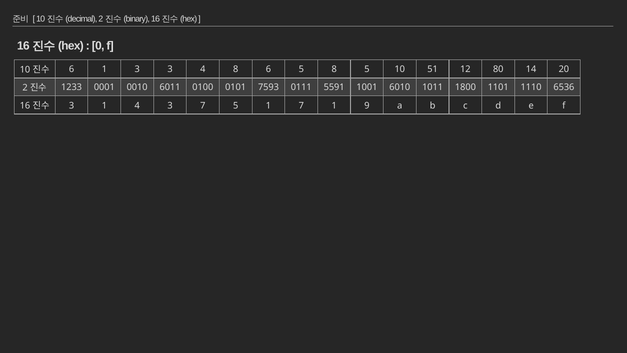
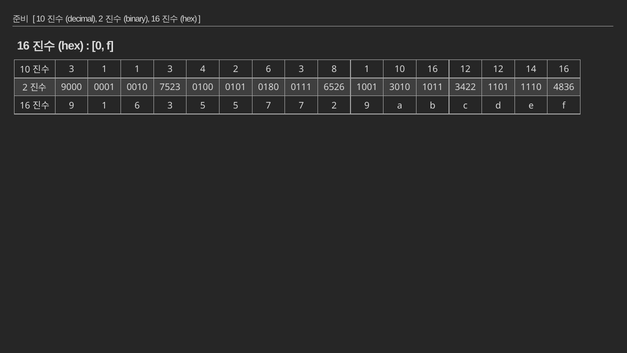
6: 6 -> 3 (72, 69)
1 3: 3 -> 1 (137, 69)
4 8: 8 -> 2 (236, 69)
5: 5 -> 3 (301, 69)
8 5: 5 -> 1 (367, 69)
10 51: 51 -> 16 (433, 69)
12 80: 80 -> 12 (498, 69)
14 20: 20 -> 16 (564, 69)
1233: 1233 -> 9000 (72, 87)
6011: 6011 -> 7523 (170, 87)
7593: 7593 -> 0180 (268, 87)
5591: 5591 -> 6526 (334, 87)
6010: 6010 -> 3010 (400, 87)
1800: 1800 -> 3422 (465, 87)
6536: 6536 -> 4836 (564, 87)
3: 3 -> 9 (72, 105)
1 4: 4 -> 6 (137, 105)
3 7: 7 -> 5 (203, 105)
5 1: 1 -> 7 (268, 105)
7 1: 1 -> 2 (334, 105)
